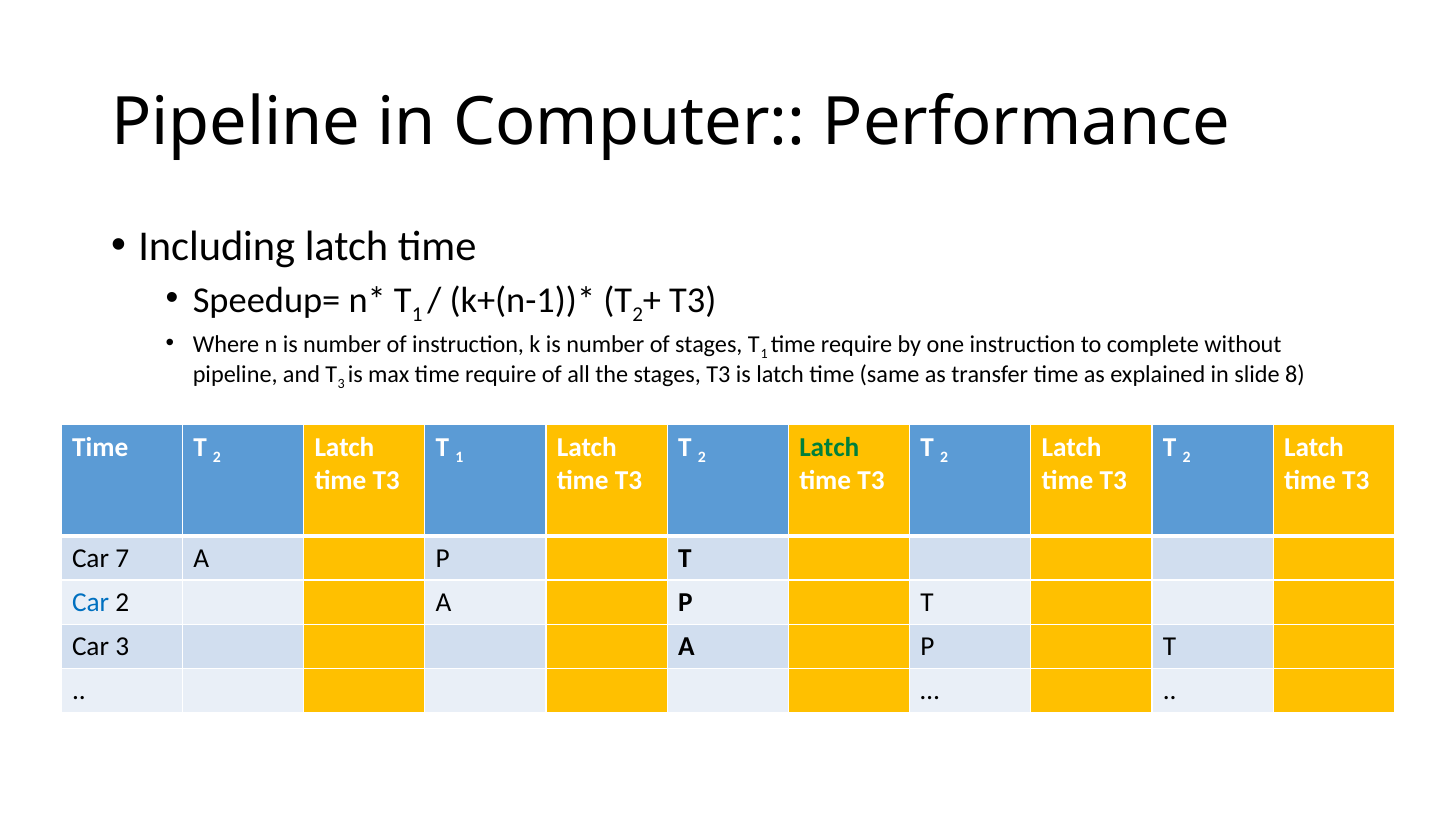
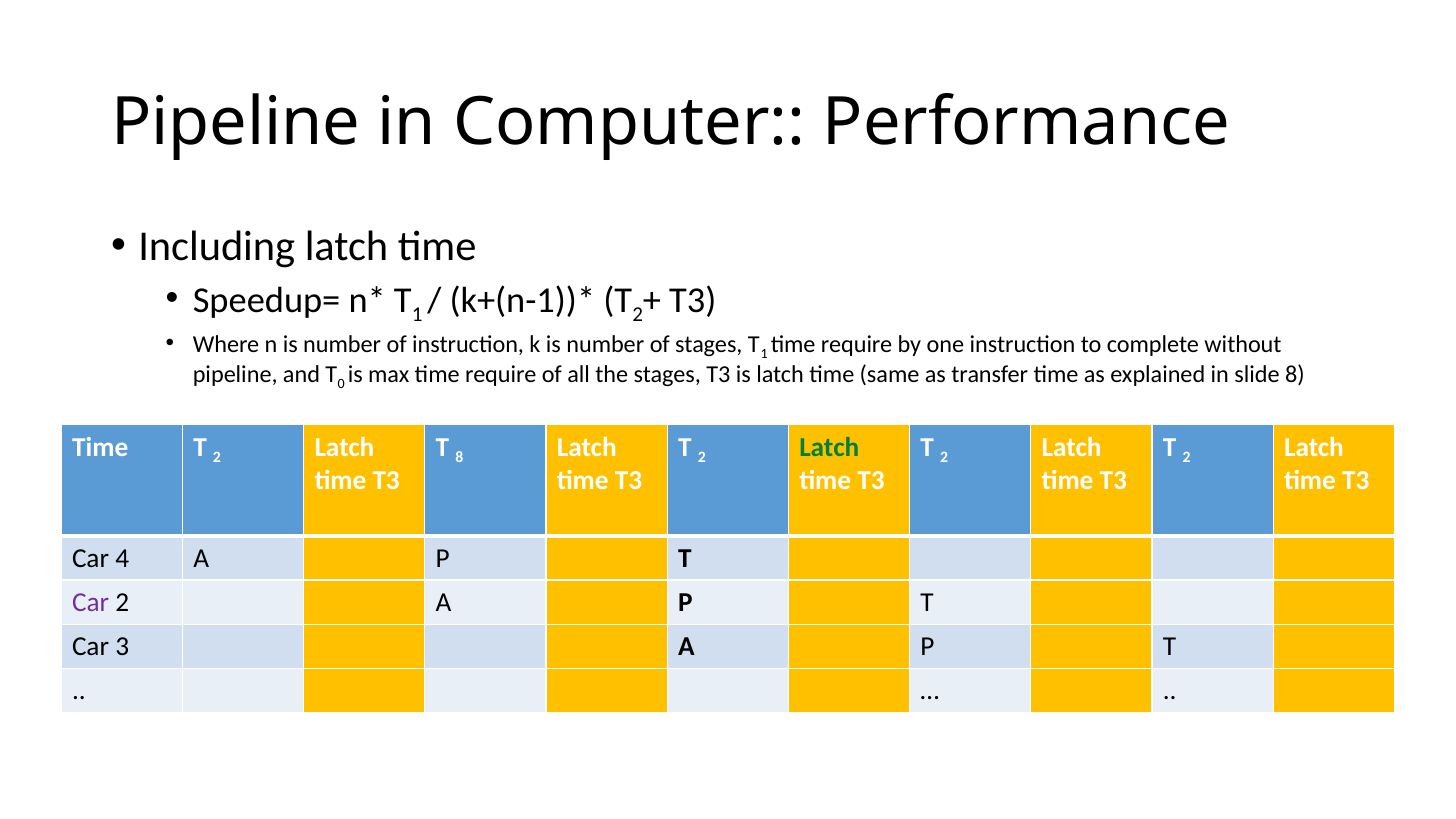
T 3: 3 -> 0 (341, 384)
1: 1 -> 8 (459, 458)
7: 7 -> 4 (122, 558)
Car colour: blue -> purple (91, 602)
